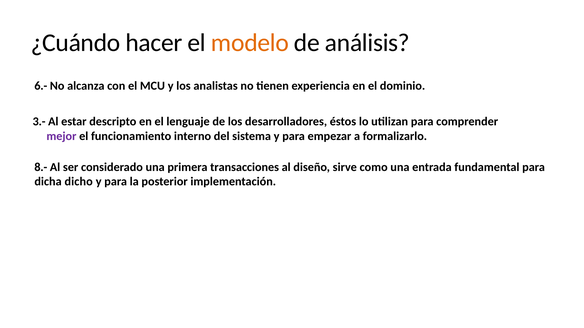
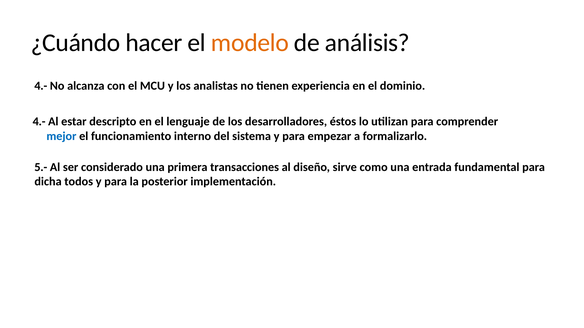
6.-: 6.- -> 4.- (41, 86)
3.-: 3.- -> 4.- (39, 122)
mejor colour: purple -> blue (61, 136)
8.-: 8.- -> 5.- (41, 167)
dicho: dicho -> todos (79, 182)
